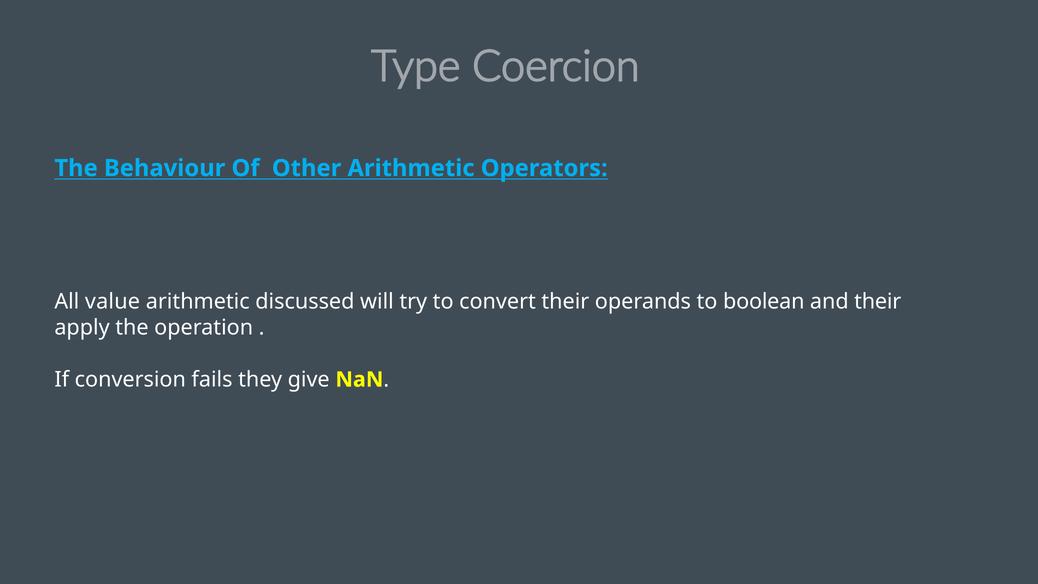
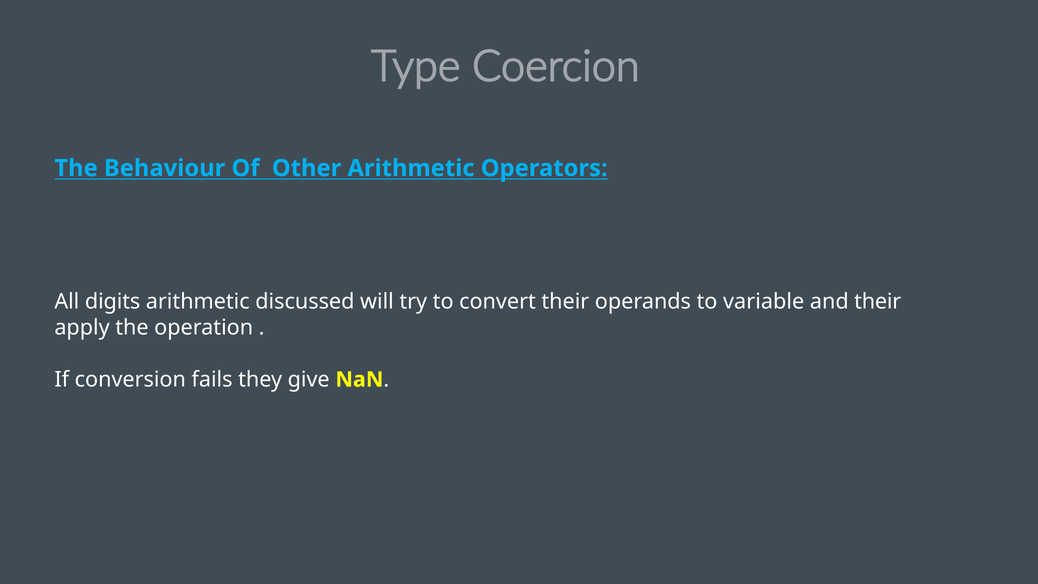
value: value -> digits (113, 302)
boolean: boolean -> variable (764, 302)
